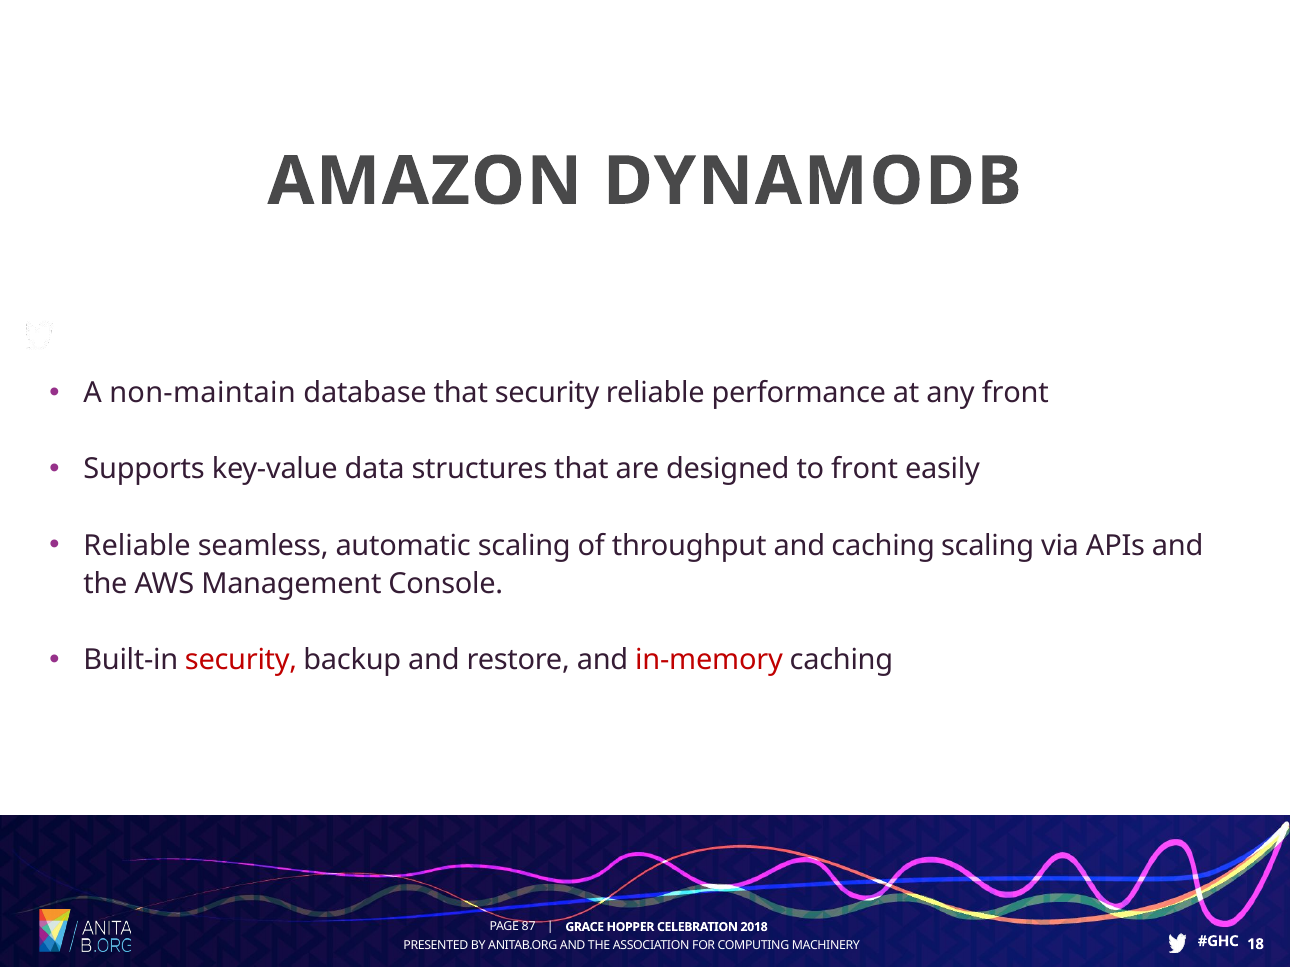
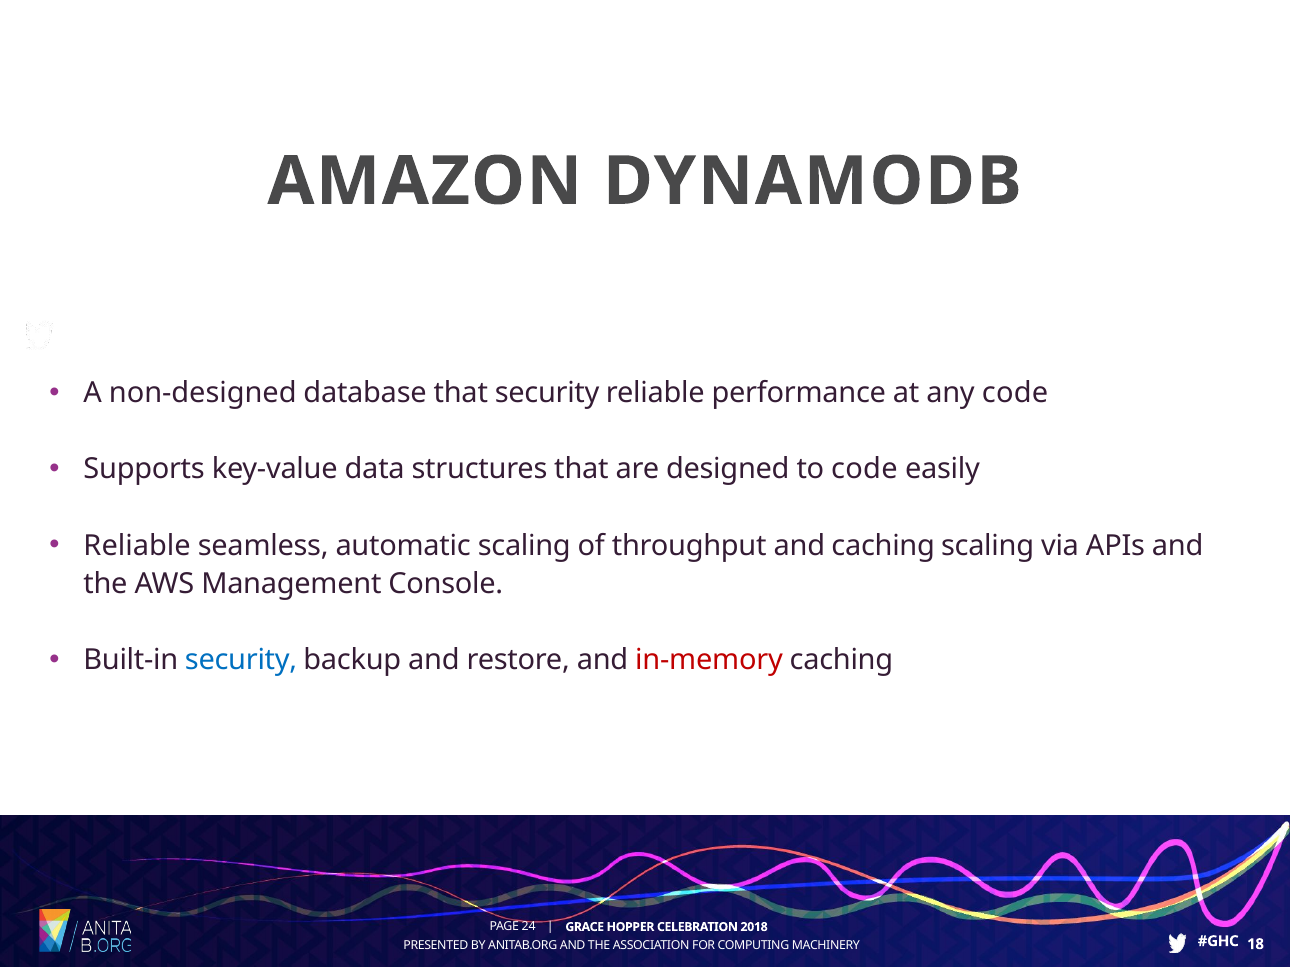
non-maintain: non-maintain -> non-designed (203, 393)
any front: front -> code (1015, 393)
to front: front -> code (864, 470)
security colour: red -> blue (241, 661)
87: 87 -> 24 (529, 927)
